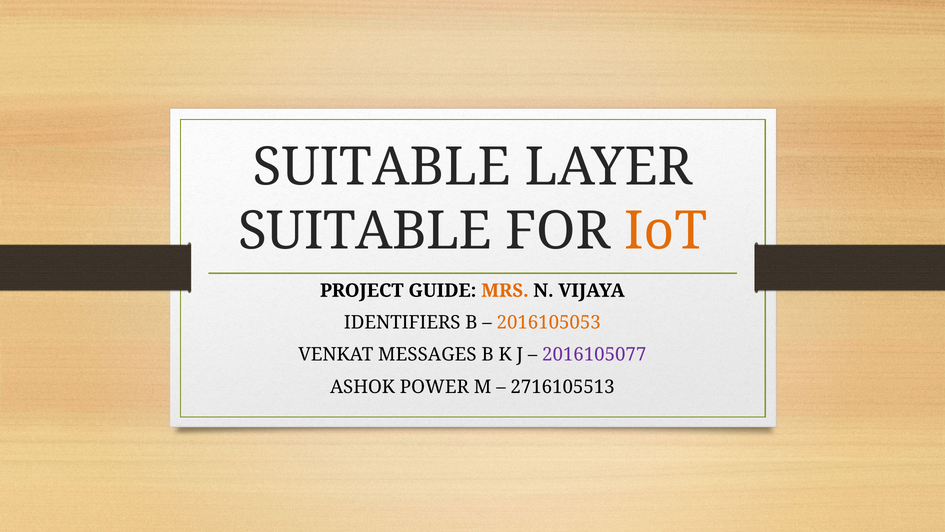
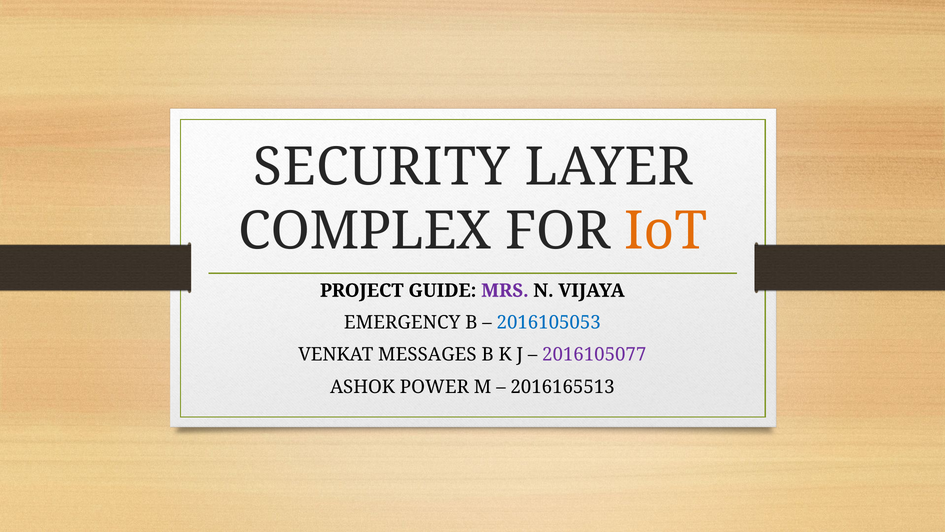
SUITABLE: SUITABLE -> SECURITY (382, 167)
SUITABLE: SUITABLE -> COMPLEX (365, 231)
MRS colour: orange -> purple (505, 290)
IDENTIFIERS: IDENTIFIERS -> EMERGENCY (402, 322)
2016105053 colour: orange -> blue (549, 322)
2716105513: 2716105513 -> 2016165513 (563, 387)
